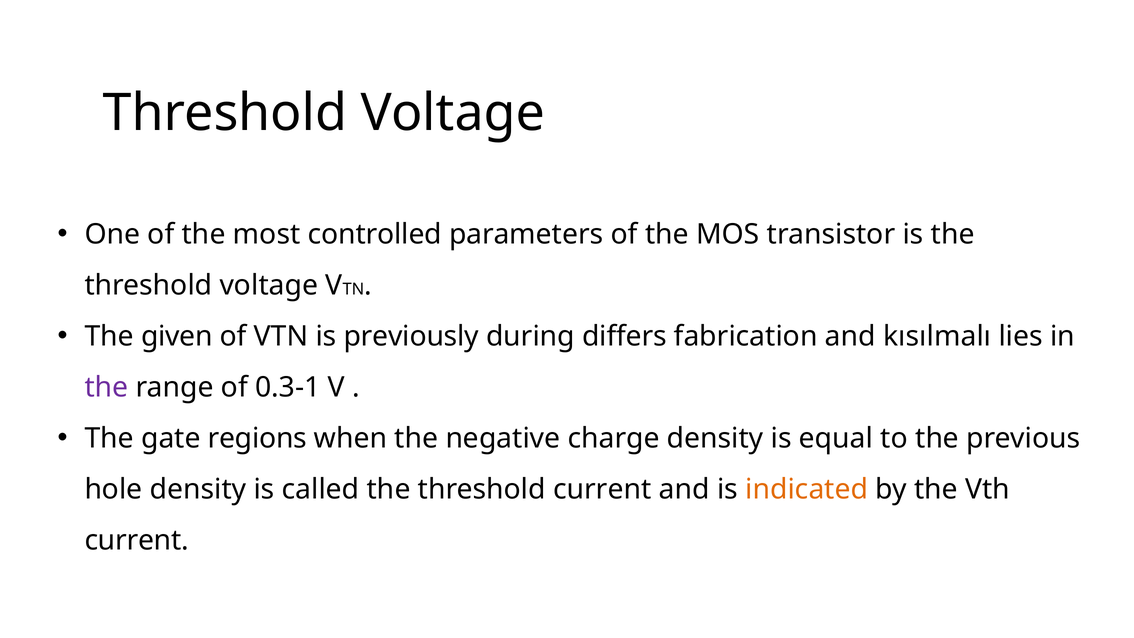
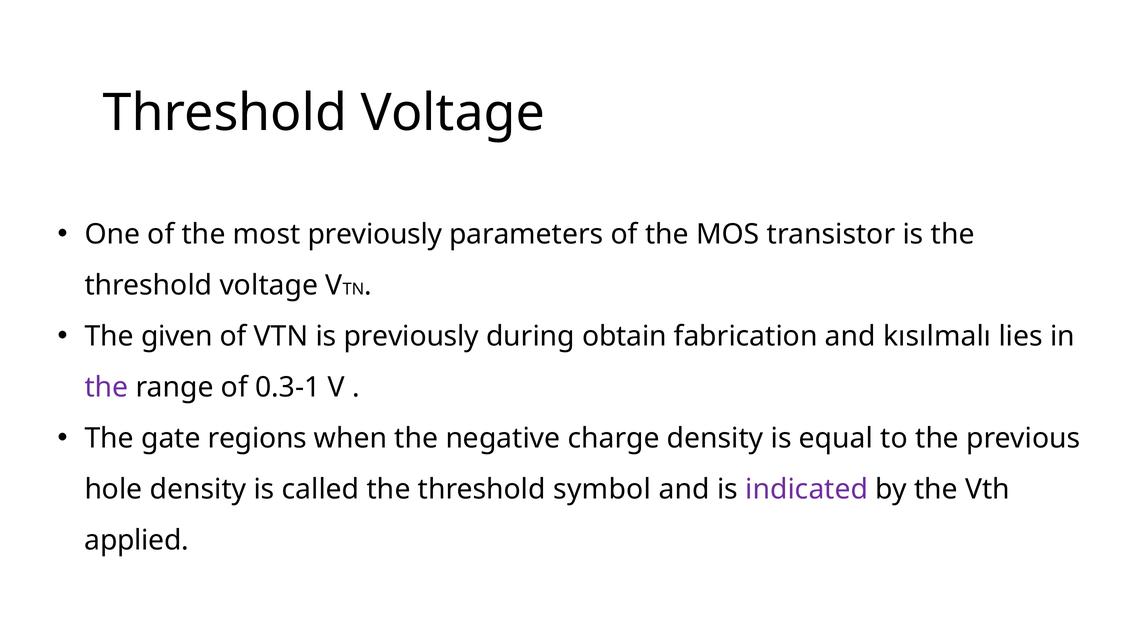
most controlled: controlled -> previously (375, 234)
differs: differs -> obtain (624, 336)
threshold current: current -> symbol (602, 489)
indicated colour: orange -> purple (807, 489)
current: current -> applied (137, 541)
